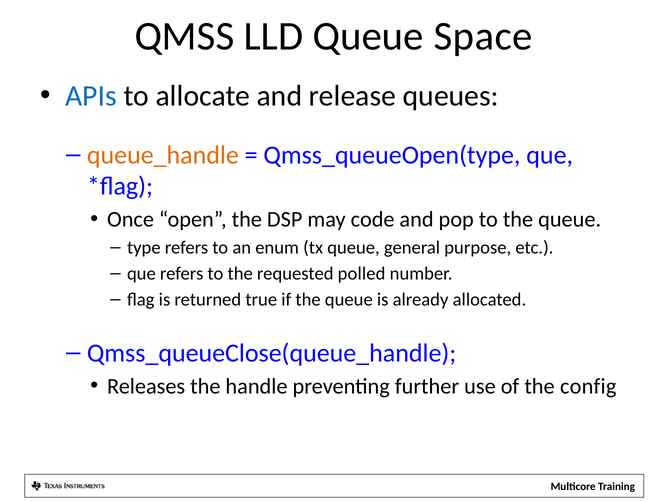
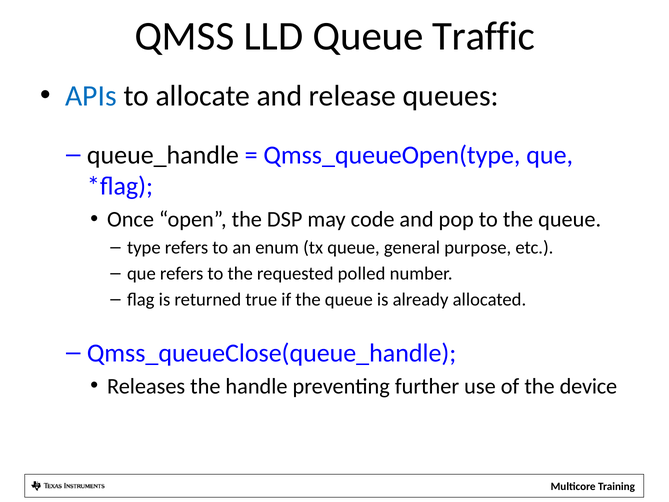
Space: Space -> Traffic (484, 36)
queue_handle colour: orange -> black (163, 155)
config: config -> device (588, 386)
